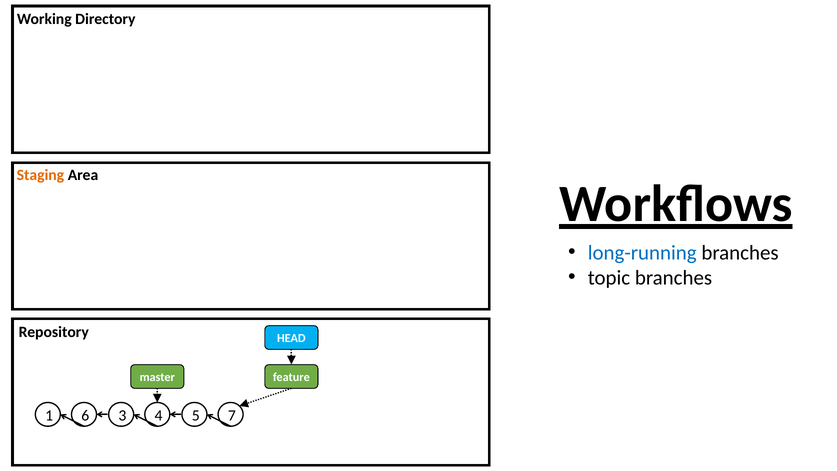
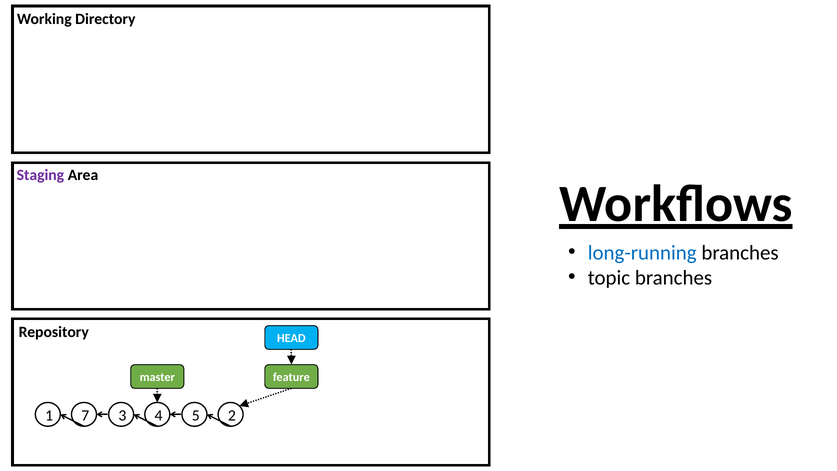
Staging colour: orange -> purple (40, 175)
6: 6 -> 7 (85, 415)
7: 7 -> 2 (232, 415)
